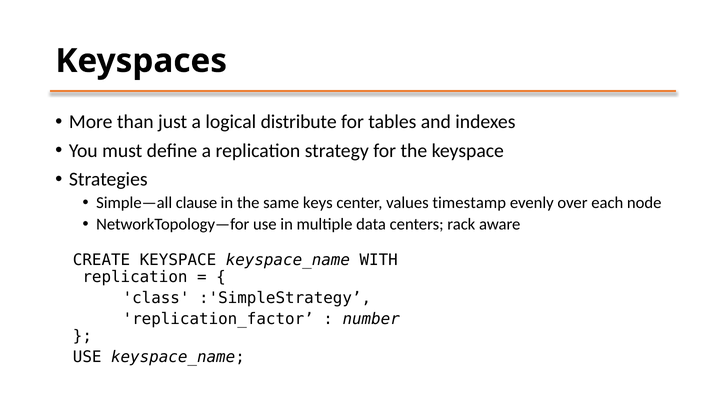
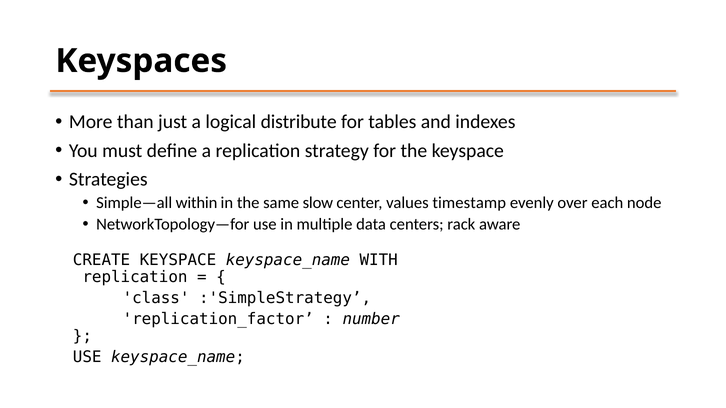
clause: clause -> within (197, 203)
keys: keys -> slow (318, 203)
